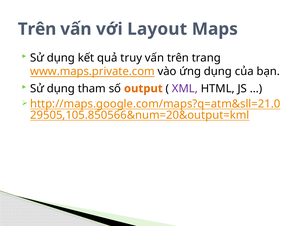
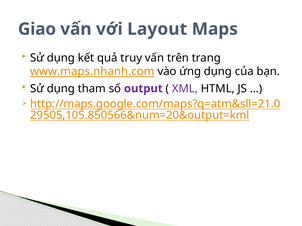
Trên: Trên -> Giao (37, 29)
www.maps.private.com: www.maps.private.com -> www.maps.nhanh.com (92, 72)
output colour: orange -> purple (143, 89)
